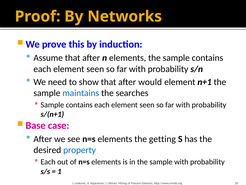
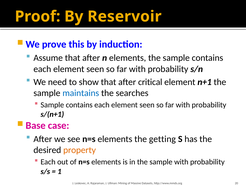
Networks: Networks -> Reservoir (125, 16)
would: would -> critical (150, 82)
property colour: blue -> orange (80, 150)
